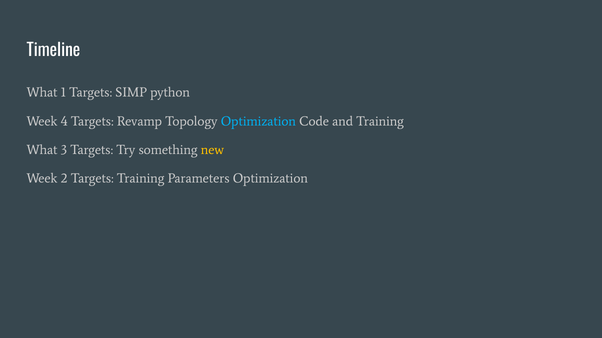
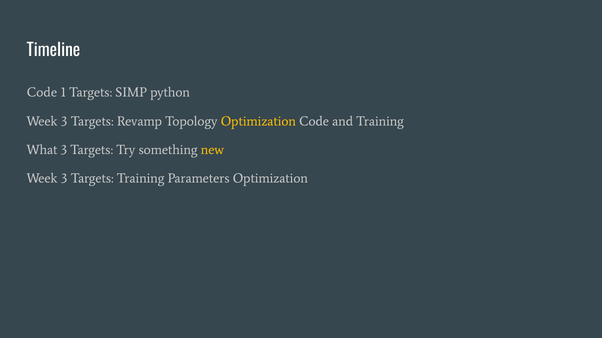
What: What -> Code (42, 93)
4: 4 -> 3 (64, 121)
Optimization colour: light blue -> yellow (258, 121)
2: 2 -> 3 (64, 179)
